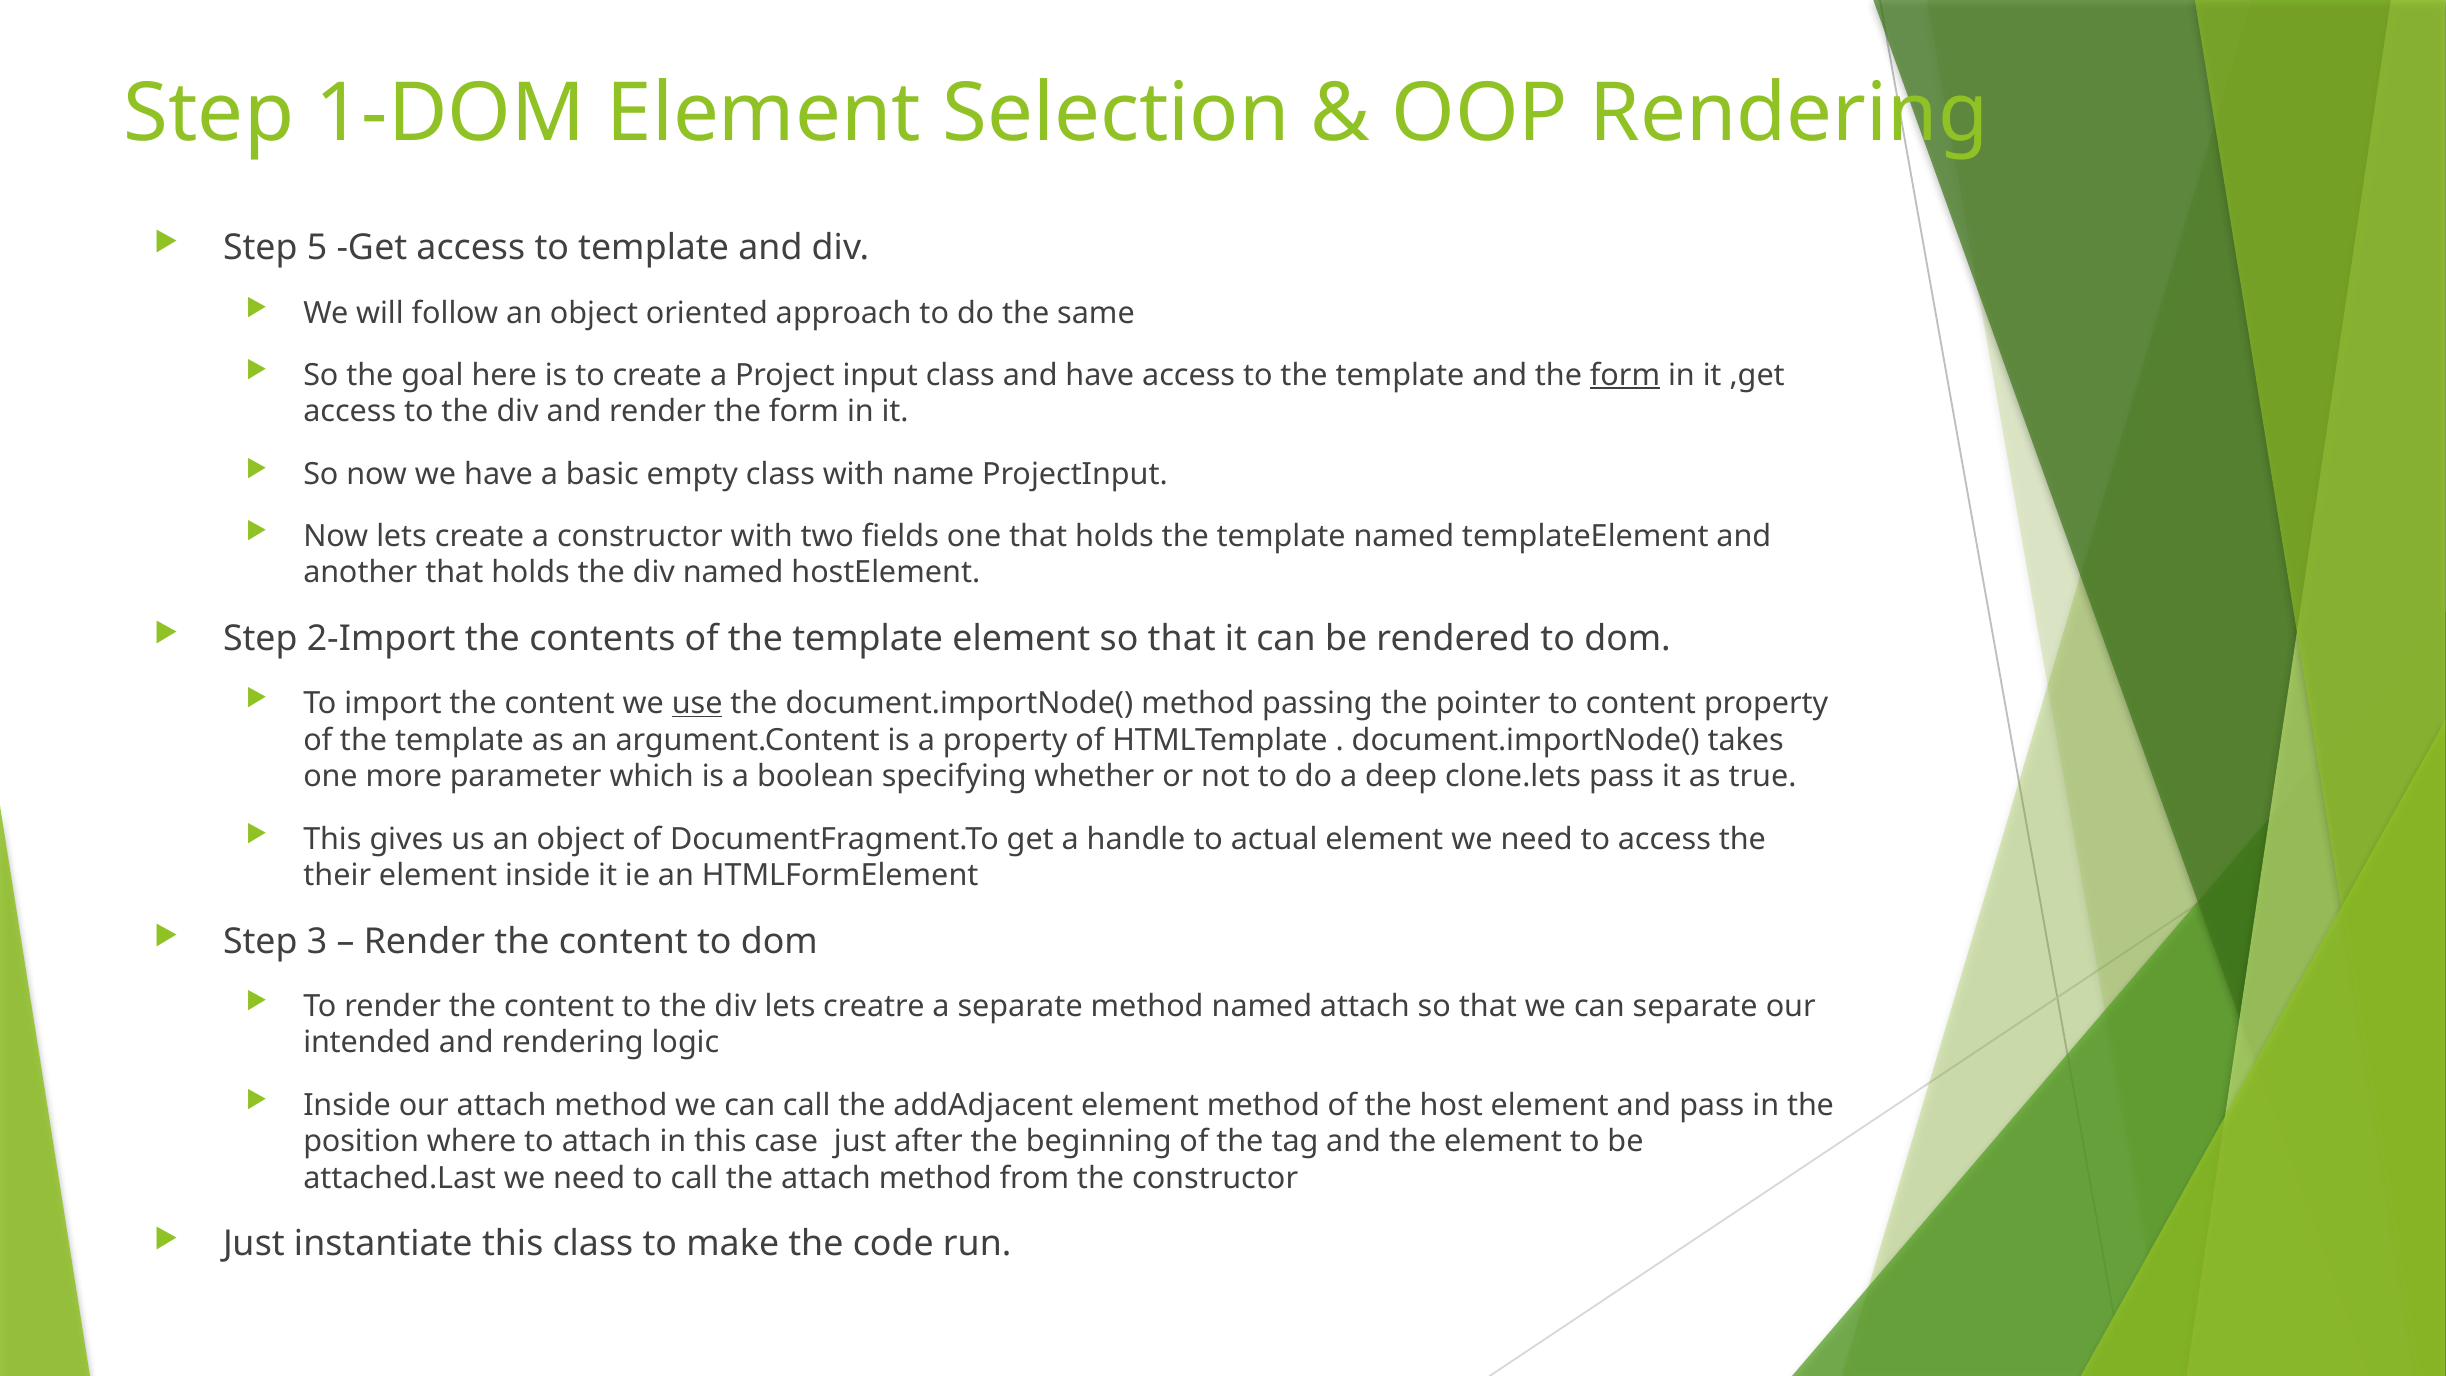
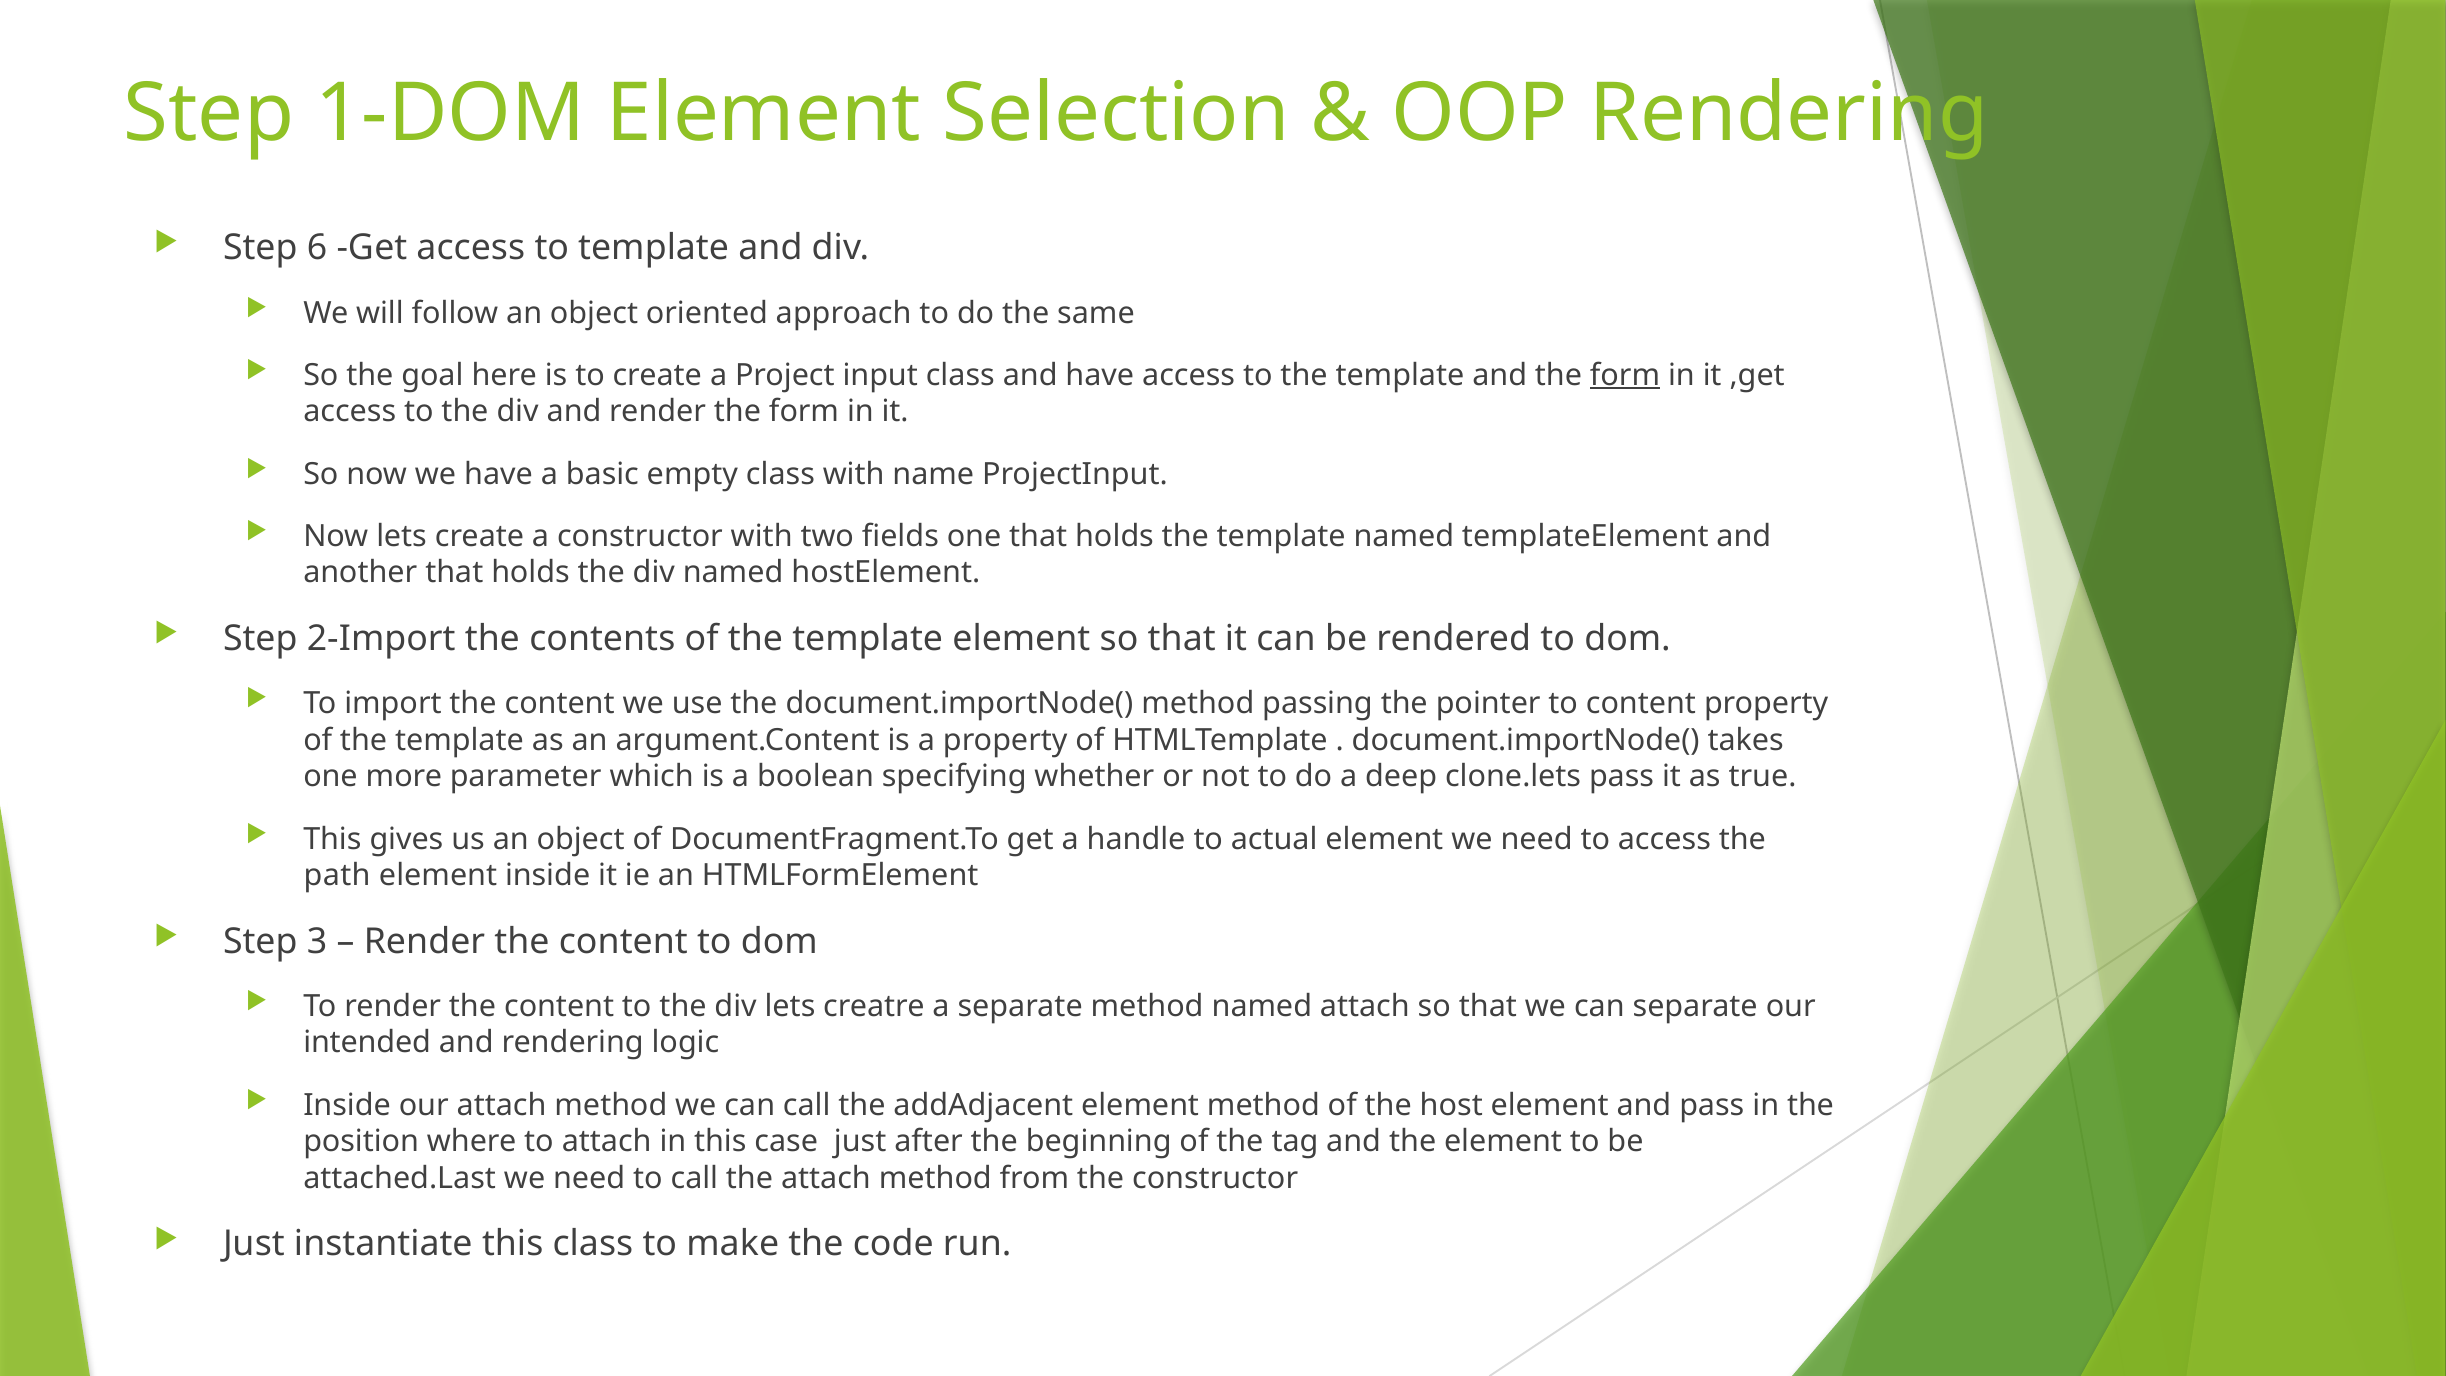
5: 5 -> 6 (317, 248)
use underline: present -> none (697, 703)
their: their -> path (337, 876)
